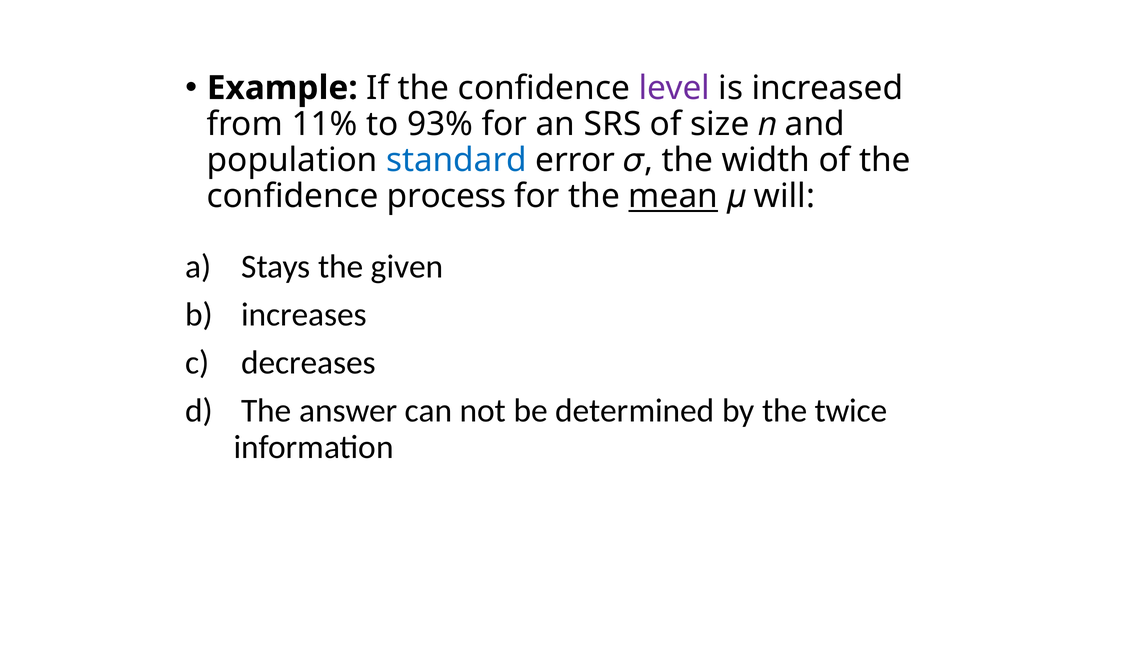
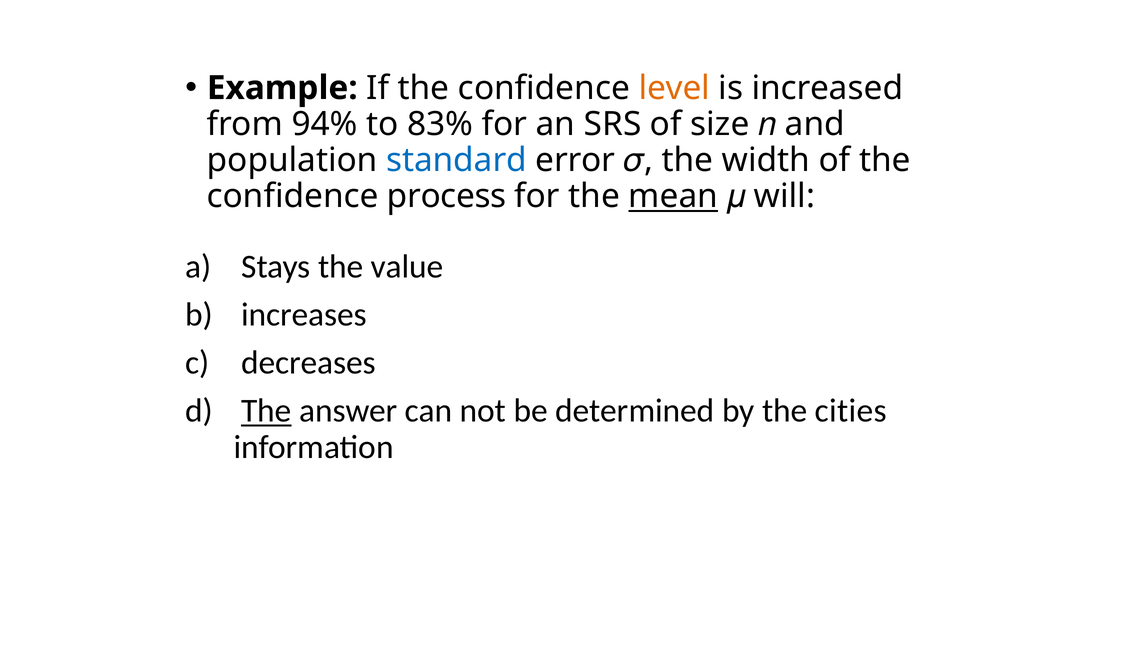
level colour: purple -> orange (674, 88)
11%: 11% -> 94% (325, 124)
93%: 93% -> 83% (440, 124)
given: given -> value (407, 267)
The underline: none -> present (266, 411)
twice: twice -> cities (851, 411)
